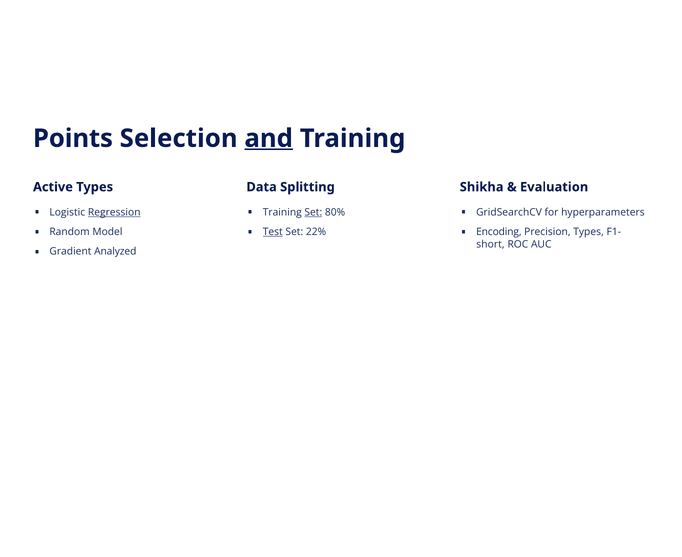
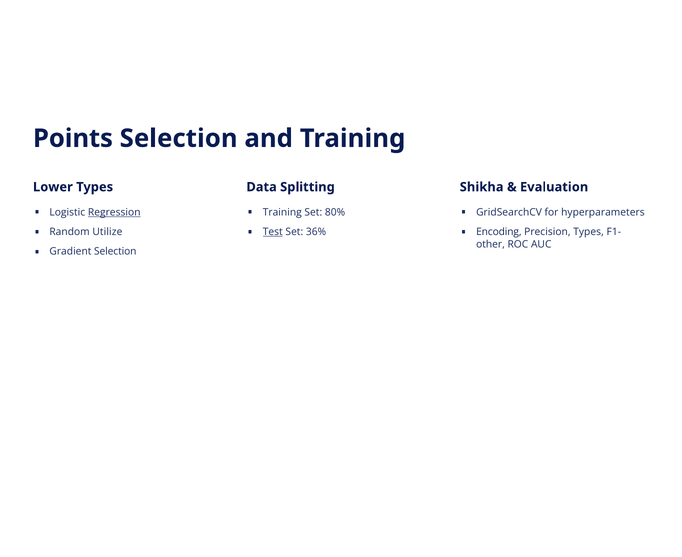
and underline: present -> none (269, 138)
Active: Active -> Lower (53, 187)
Set underline: present -> none (313, 212)
Model: Model -> Utilize (107, 232)
22%: 22% -> 36% (316, 232)
short: short -> other (490, 244)
Gradient Analyzed: Analyzed -> Selection (115, 251)
